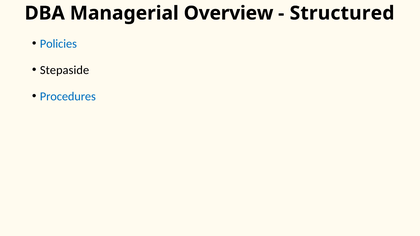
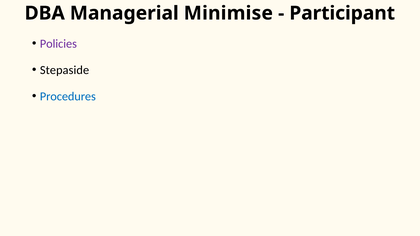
Overview: Overview -> Minimise (228, 13)
Structured: Structured -> Participant (342, 13)
Policies colour: blue -> purple (58, 44)
